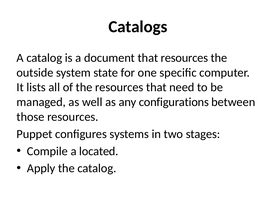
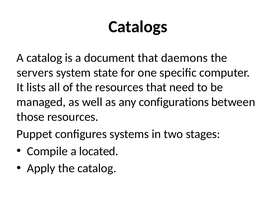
that resources: resources -> daemons (184, 58)
outside: outside -> servers (35, 73)
